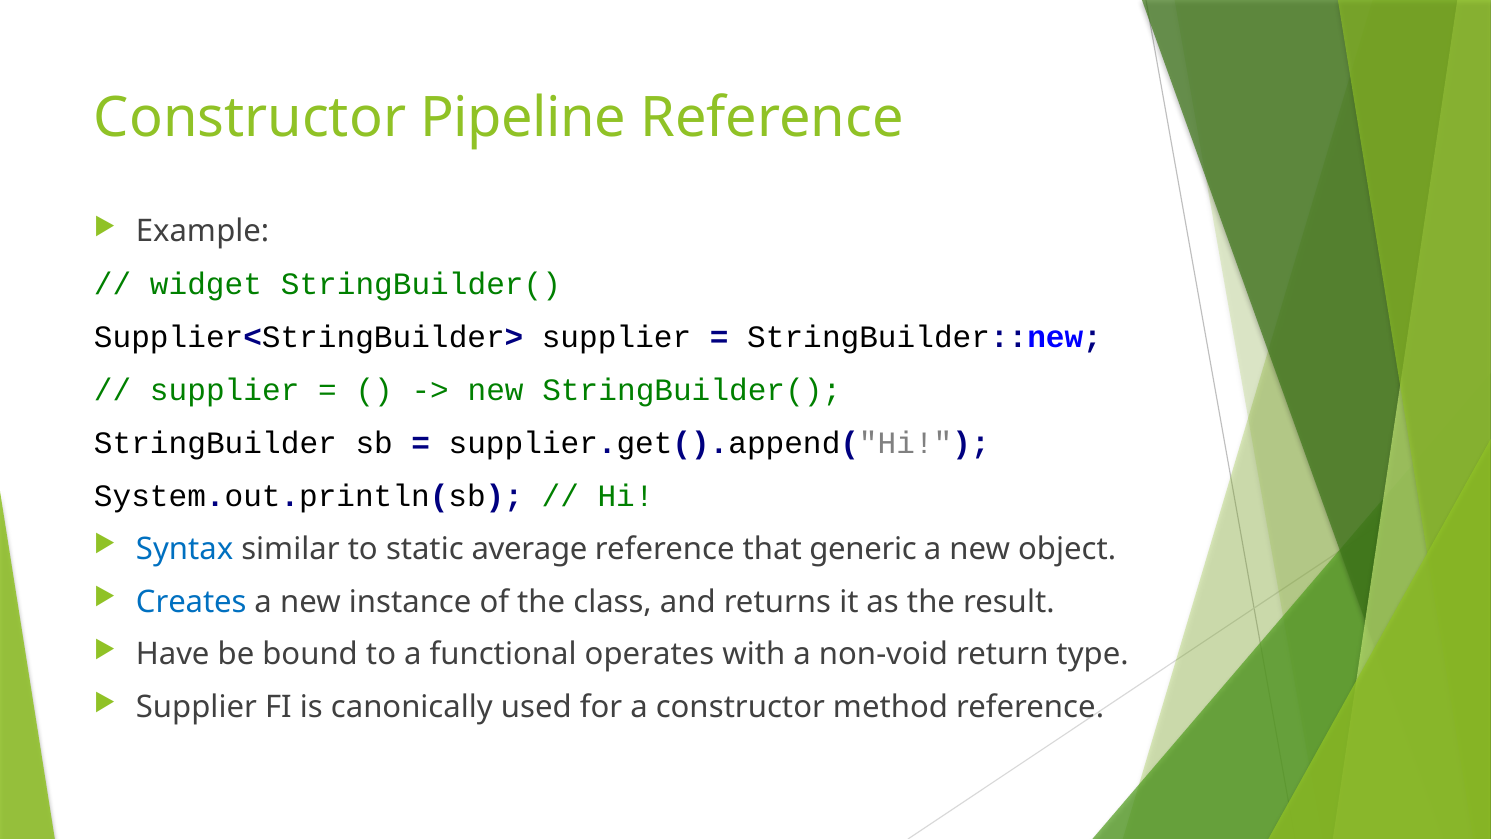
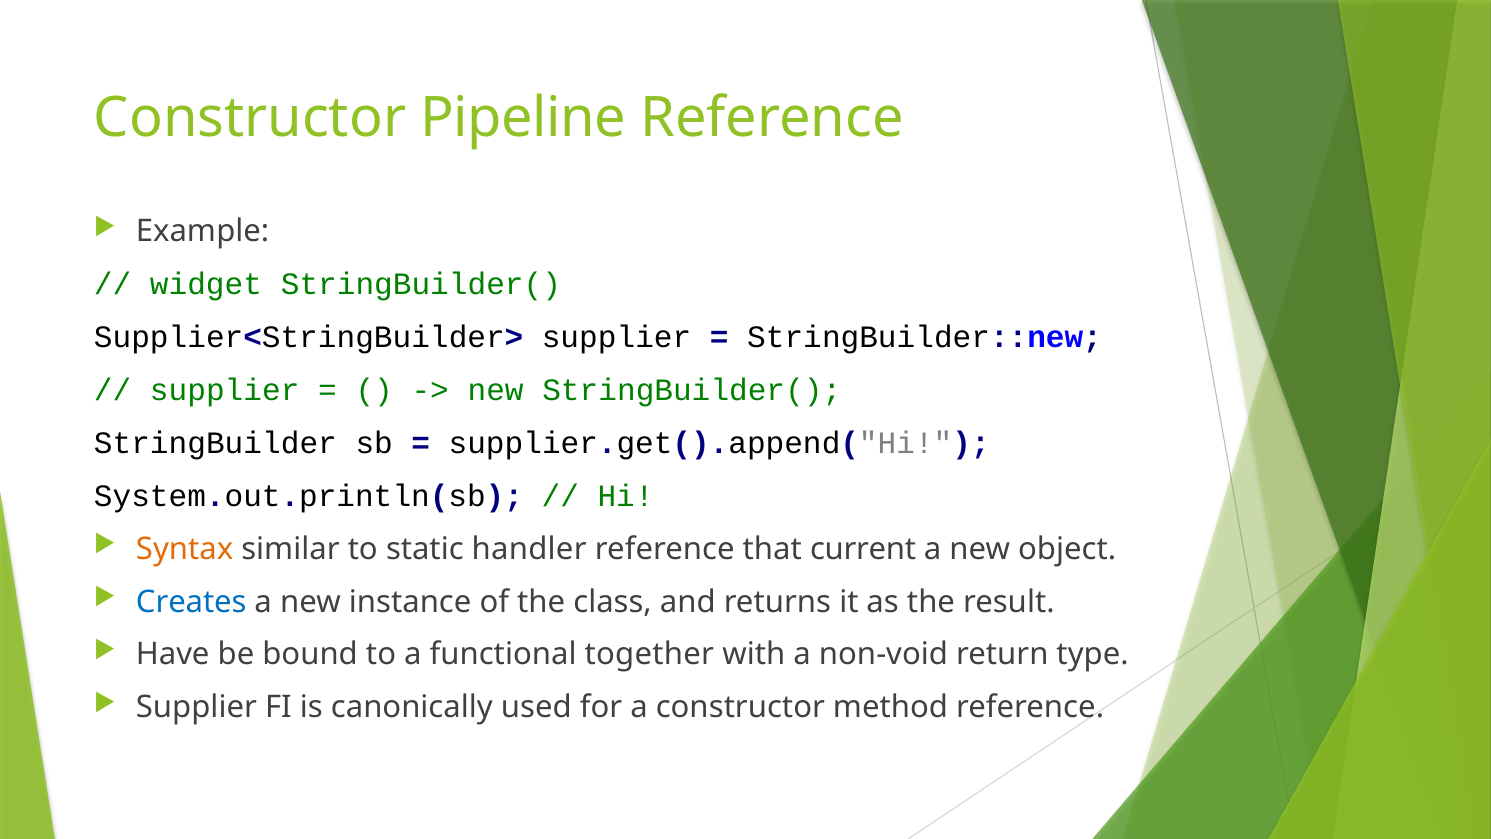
Syntax colour: blue -> orange (185, 549)
average: average -> handler (529, 549)
generic: generic -> current (863, 549)
operates: operates -> together (649, 654)
